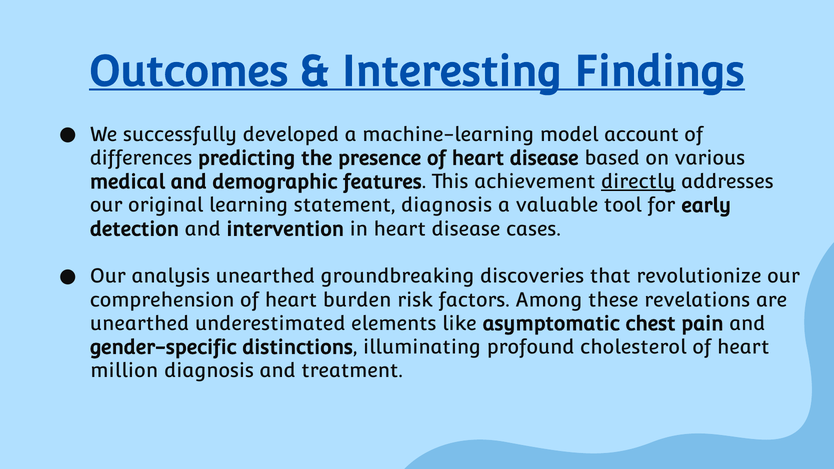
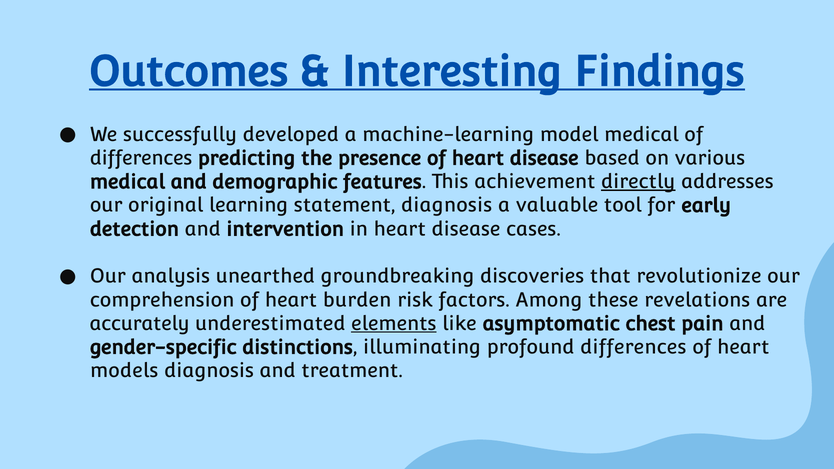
model account: account -> medical (641, 135)
unearthed: unearthed -> accurately (140, 324)
elements underline: none -> present (394, 324)
profound cholesterol: cholesterol -> differences (633, 347)
million: million -> models (124, 371)
